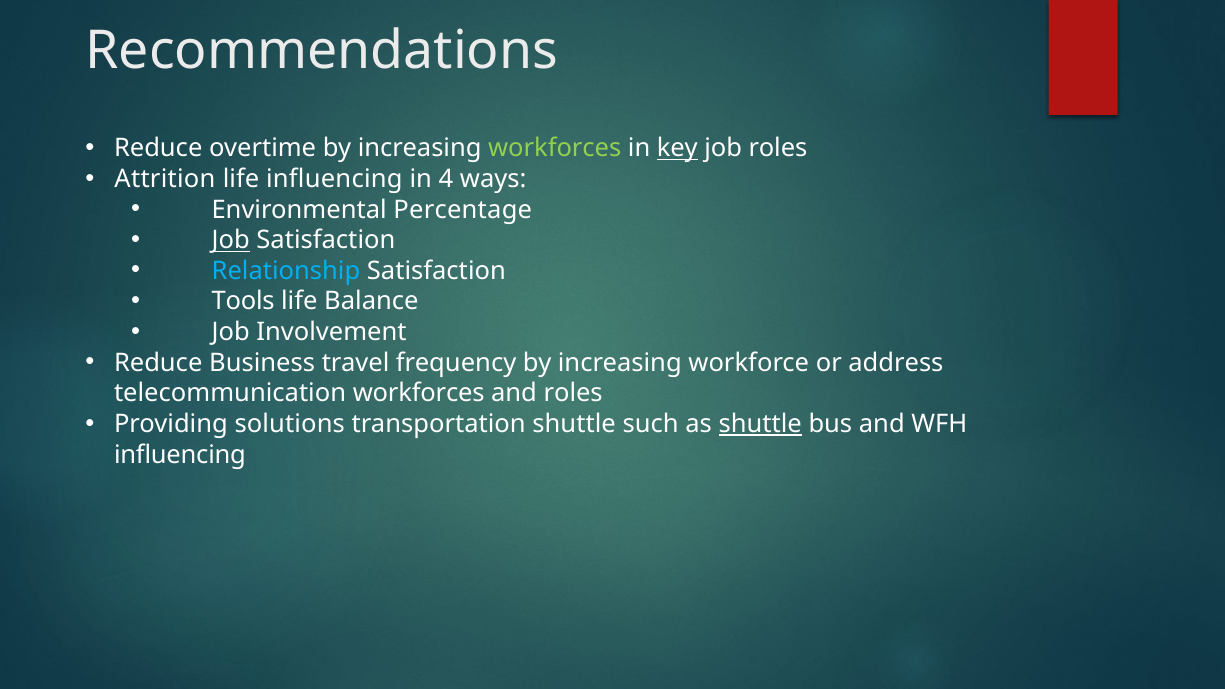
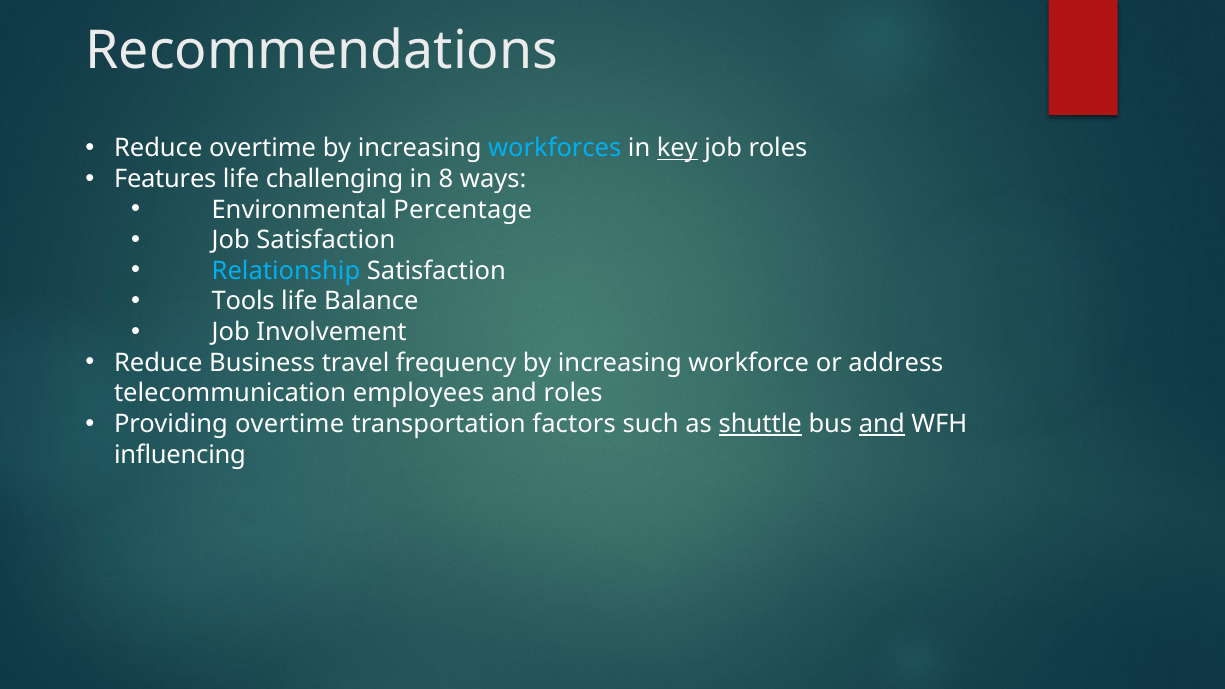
workforces colour: light green -> light blue (555, 148)
Attrition: Attrition -> Features (165, 179)
life influencing: influencing -> challenging (335, 179)
4: 4 -> 8 (446, 179)
Job underline: present -> none (231, 240)
telecommunication workforces: workforces -> employees (419, 394)
Providing solutions: solutions -> overtime (290, 424)
transportation shuttle: shuttle -> factors (574, 424)
and underline: none -> present (882, 424)
